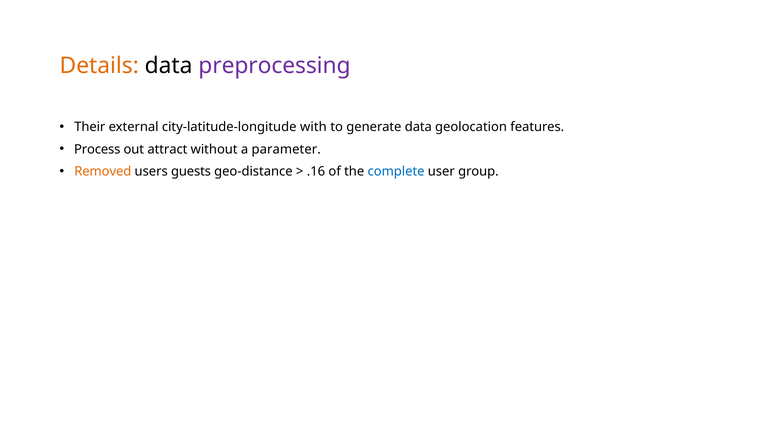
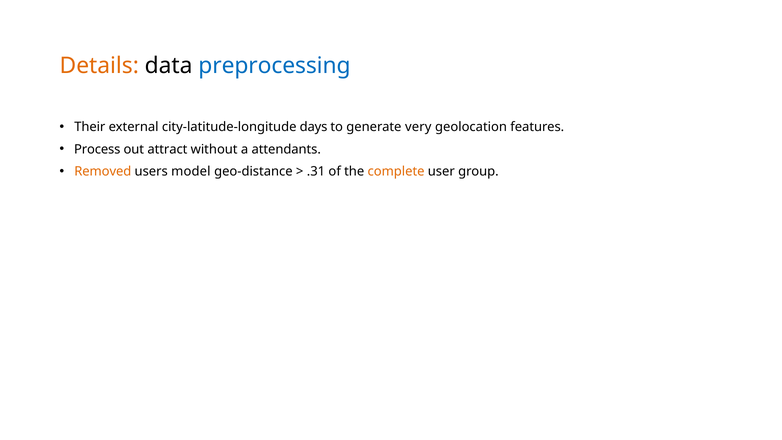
preprocessing colour: purple -> blue (274, 66)
with: with -> days (314, 127)
generate data: data -> very (418, 127)
parameter: parameter -> attendants (286, 149)
guests: guests -> model (191, 171)
.16: .16 -> .31 (316, 171)
complete colour: blue -> orange (396, 171)
